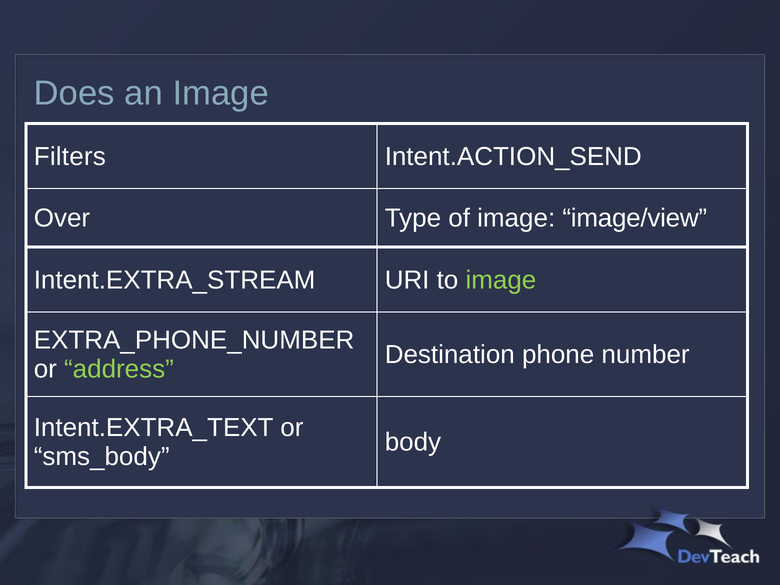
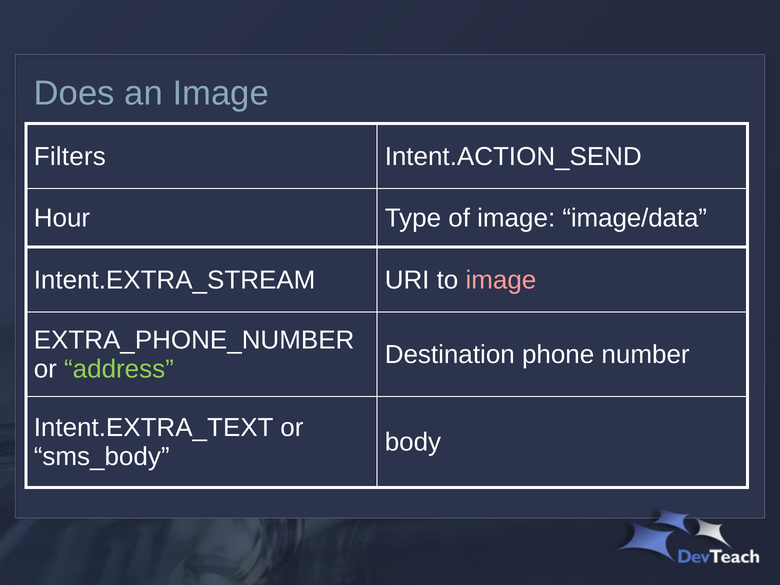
Over: Over -> Hour (62, 218)
image/view: image/view -> image/data (635, 218)
image colour: light green -> pink (501, 280)
